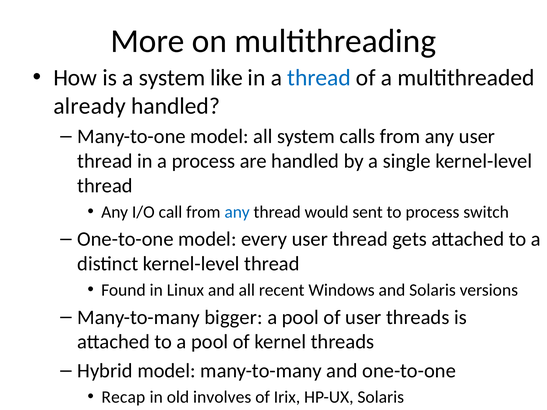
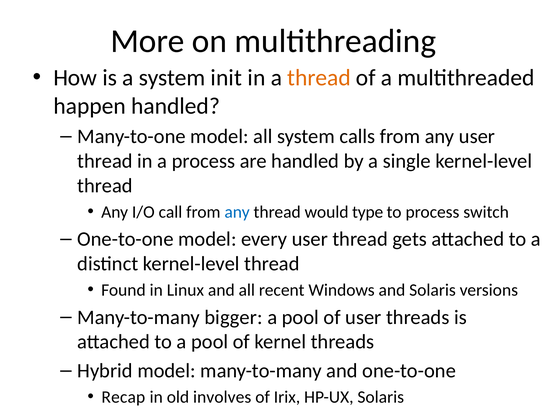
like: like -> init (226, 78)
thread colour: blue -> orange (319, 78)
already: already -> happen (90, 106)
sent: sent -> type (368, 212)
